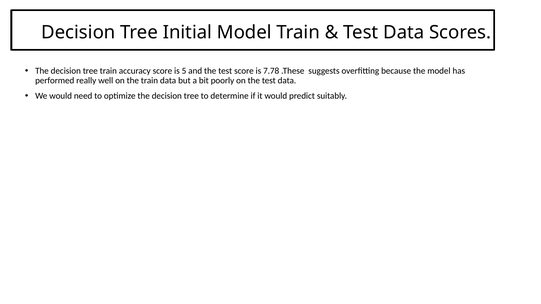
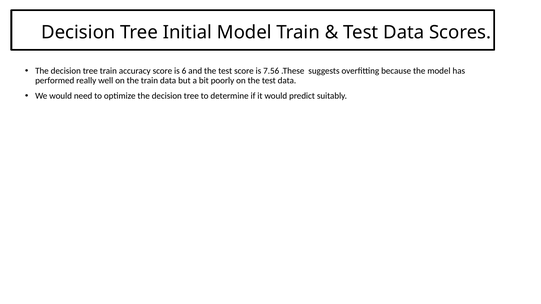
5: 5 -> 6 (184, 71)
7.78: 7.78 -> 7.56 (271, 71)
